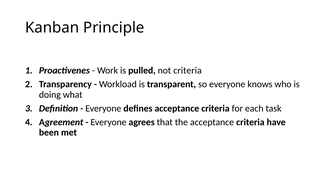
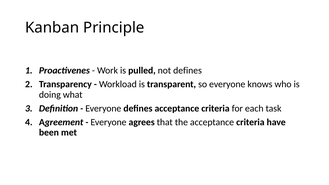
not criteria: criteria -> defines (188, 71)
